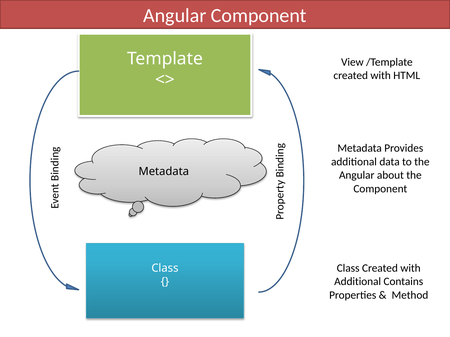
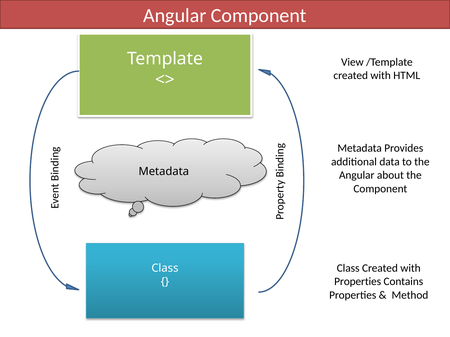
Additional: Additional -> Properties (358, 282)
